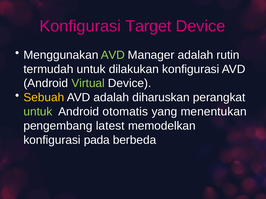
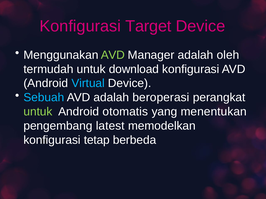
rutin: rutin -> oleh (228, 55)
dilakukan: dilakukan -> download (134, 69)
Virtual colour: light green -> light blue (88, 84)
Sebuah colour: yellow -> light blue (44, 98)
diharuskan: diharuskan -> beroperasi (161, 98)
pada: pada -> tetap (97, 140)
